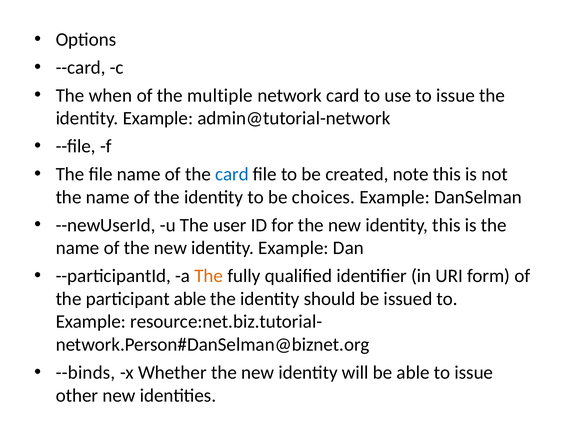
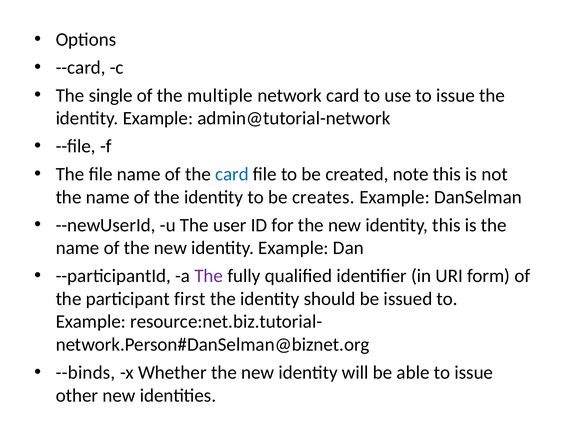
when: when -> single (111, 95)
choices: choices -> creates (323, 197)
The colour: orange -> purple (209, 275)
participant able: able -> first (190, 298)
